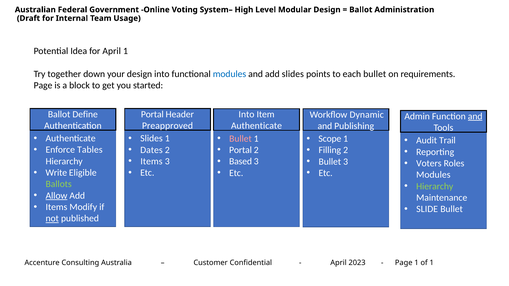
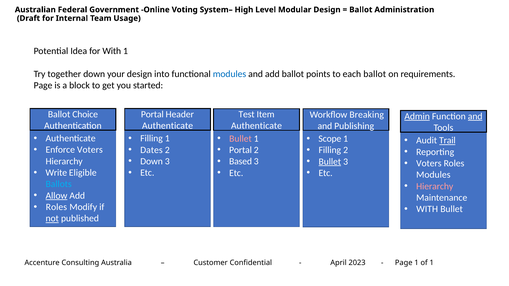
for April: April -> With (112, 51)
add slides: slides -> ballot (293, 74)
each bullet: bullet -> ballot (375, 74)
Define: Define -> Choice (85, 114)
Into: Into -> Test (247, 115)
Dynamic: Dynamic -> Breaking (367, 115)
Admin underline: none -> present (417, 116)
Preapproved: Preapproved -> Authenticate (168, 126)
Slides: Slides -> Filling (152, 139)
Trail underline: none -> present (447, 141)
Enforce Tables: Tables -> Voters (90, 150)
Items: Items -> Down (152, 161)
Bullet underline: none -> present (330, 162)
Ballots colour: light green -> light blue (59, 184)
Hierarchy colour: light green -> pink (435, 186)
Items: Items -> Roles (56, 207)
SLIDE: SLIDE -> WITH (427, 209)
